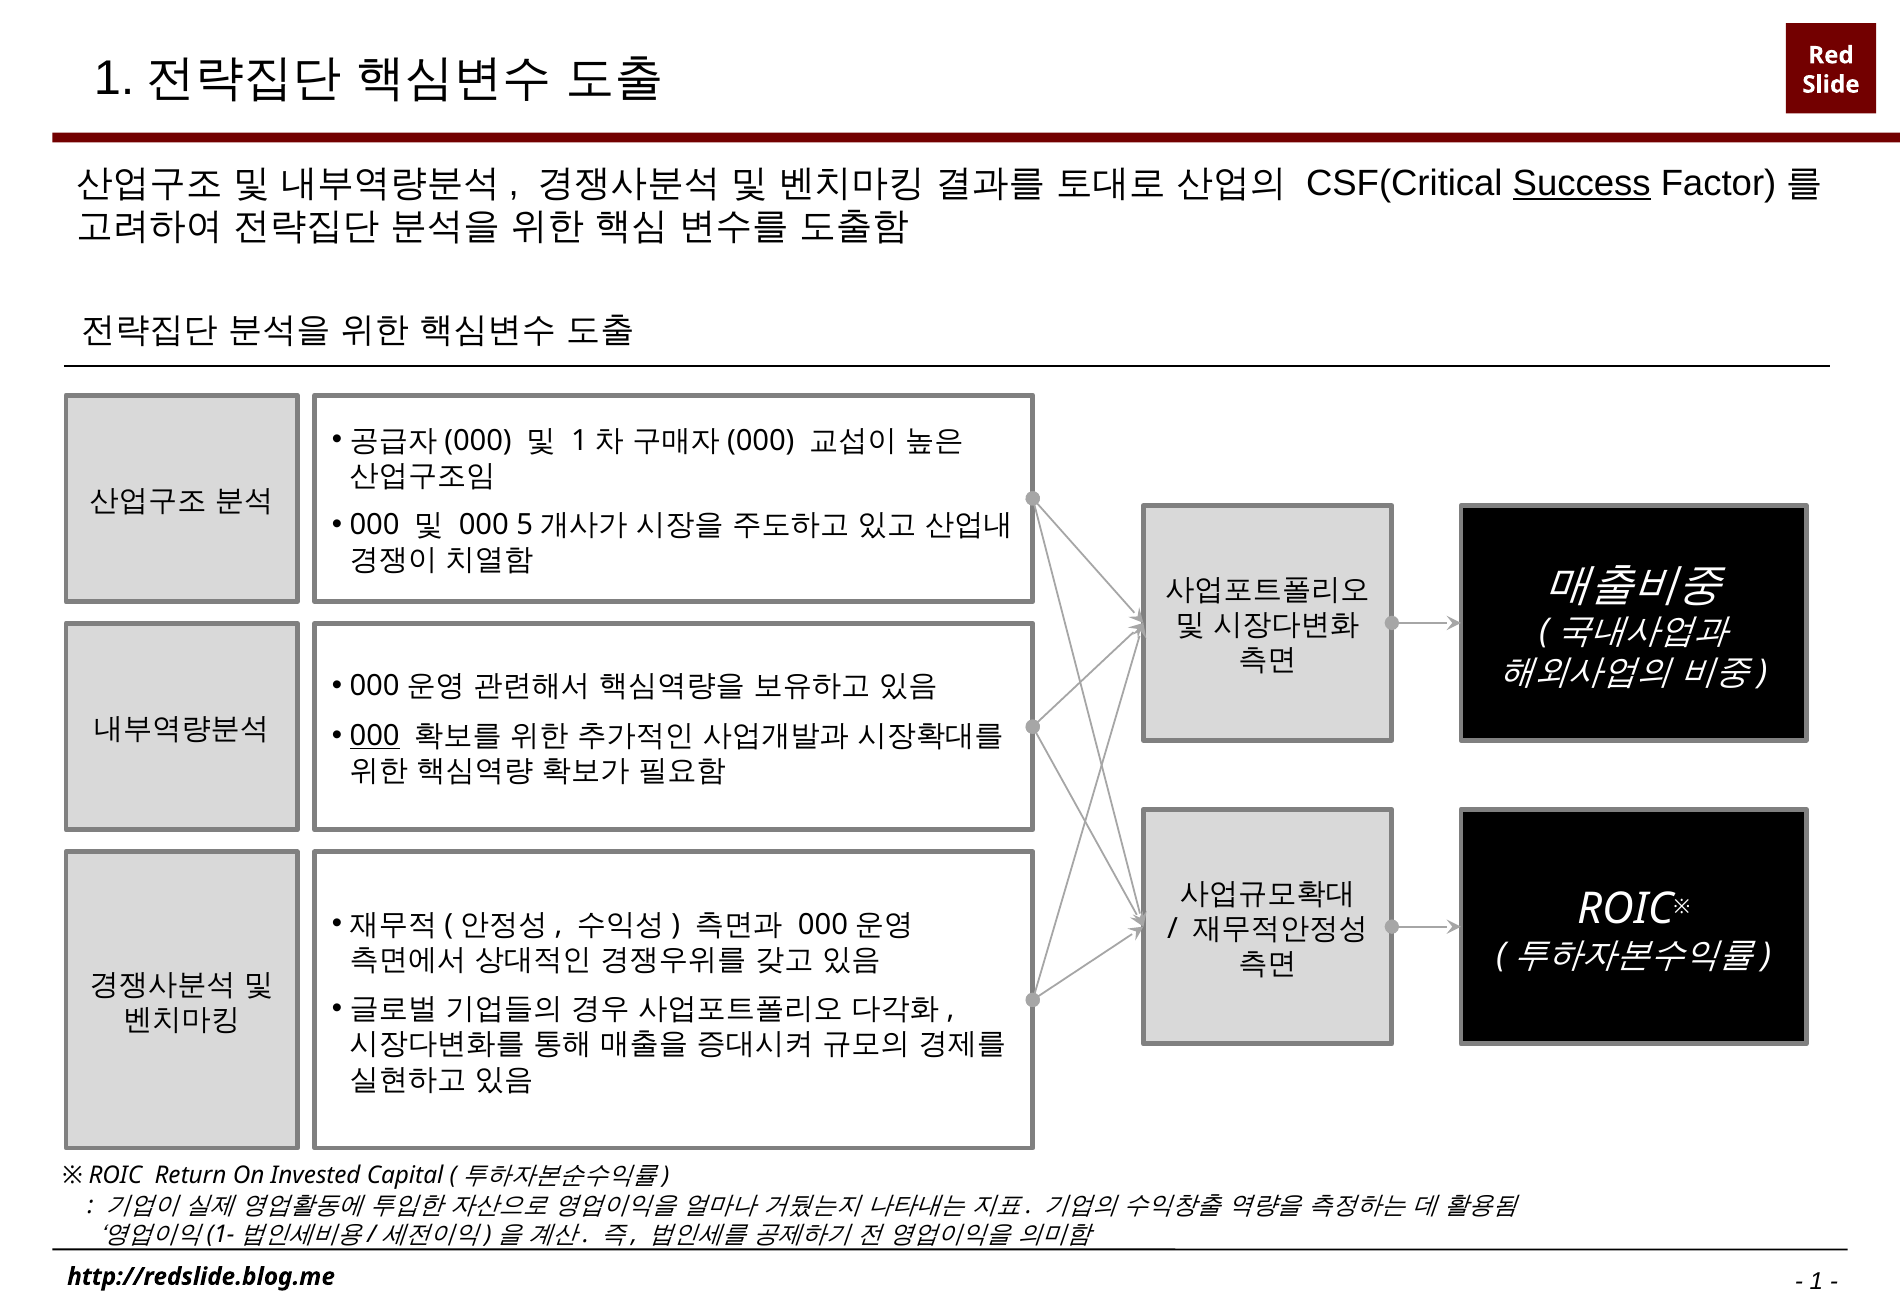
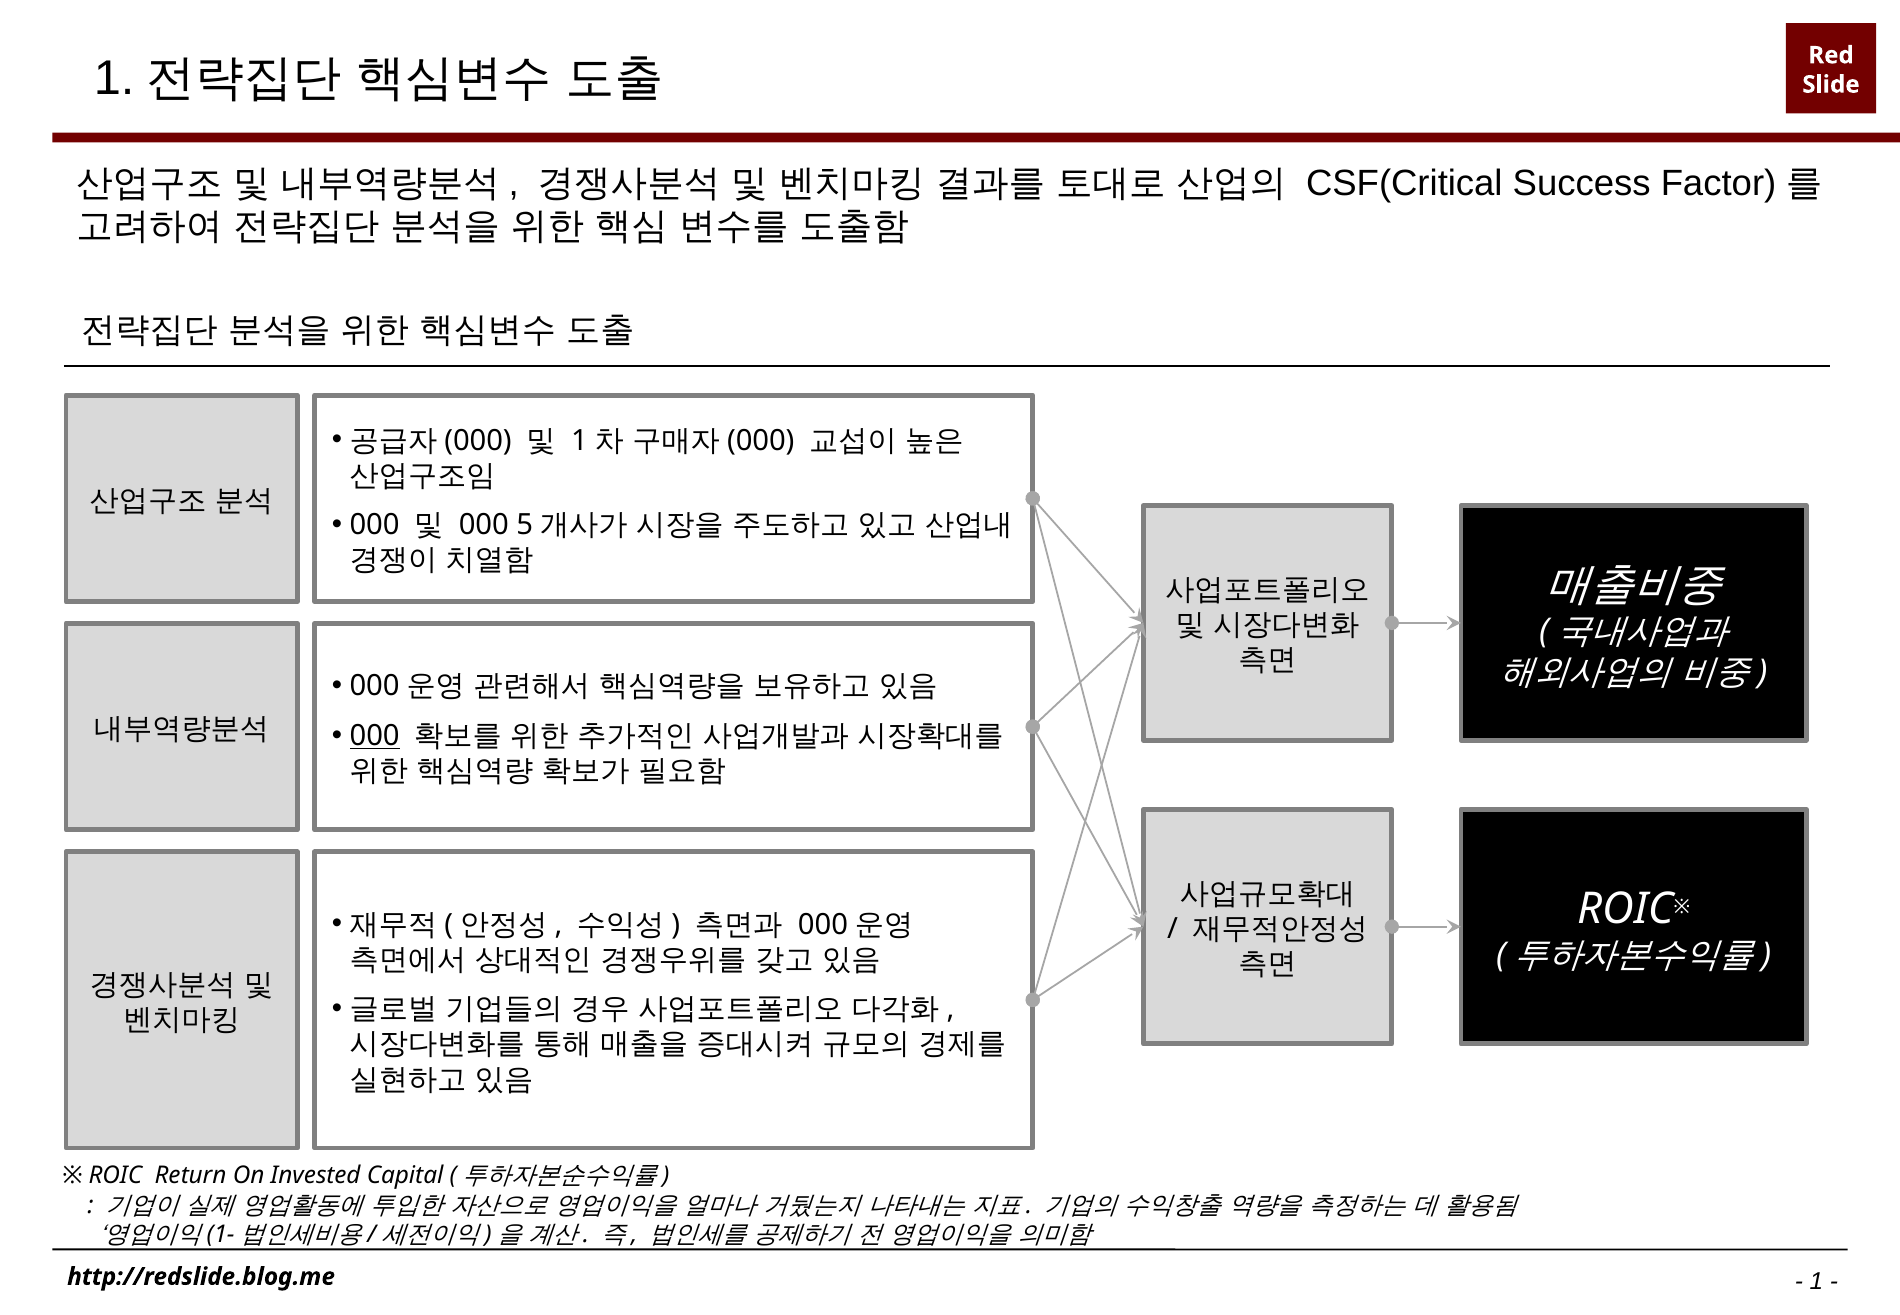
Success underline: present -> none (1582, 183)
